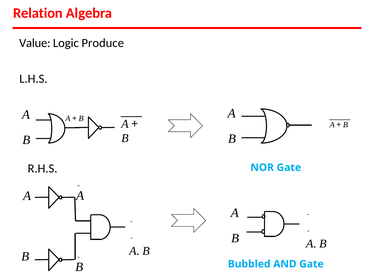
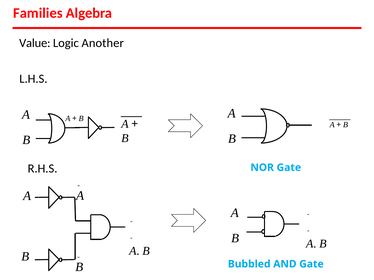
Relation: Relation -> Families (38, 13)
Produce: Produce -> Another (103, 43)
